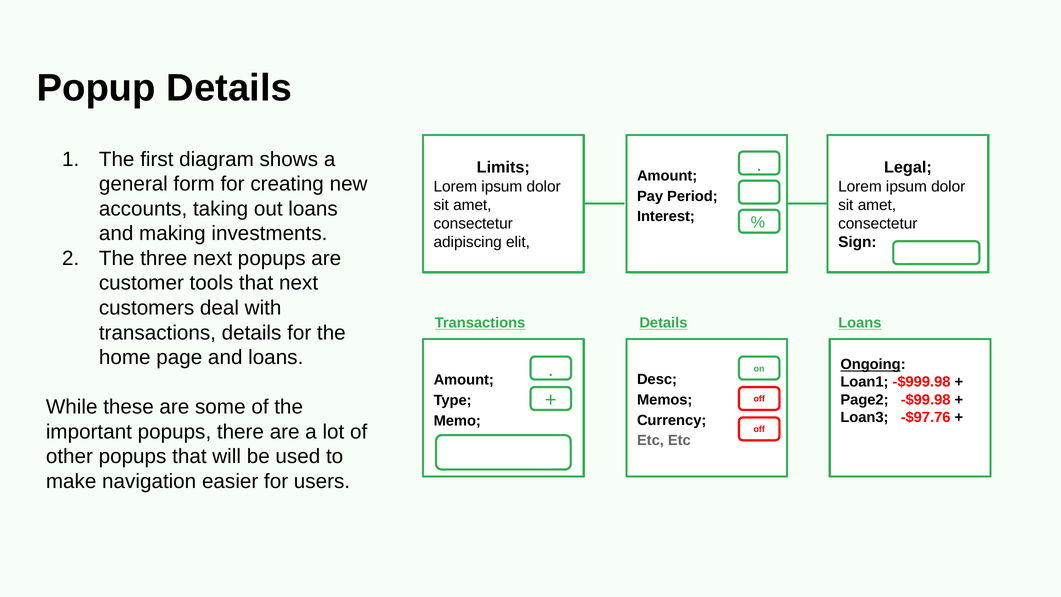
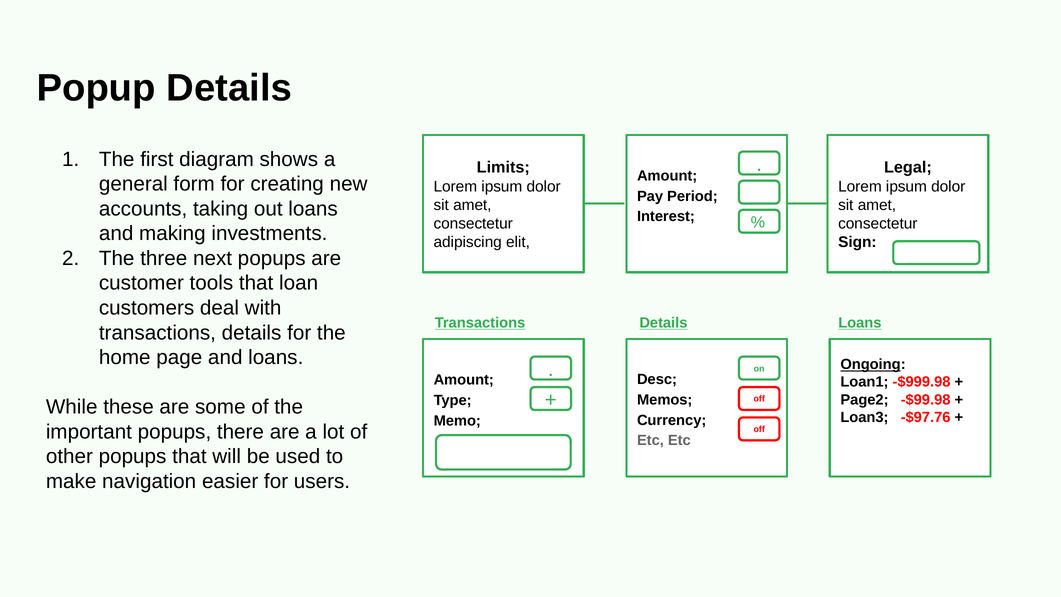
that next: next -> loan (299, 283)
